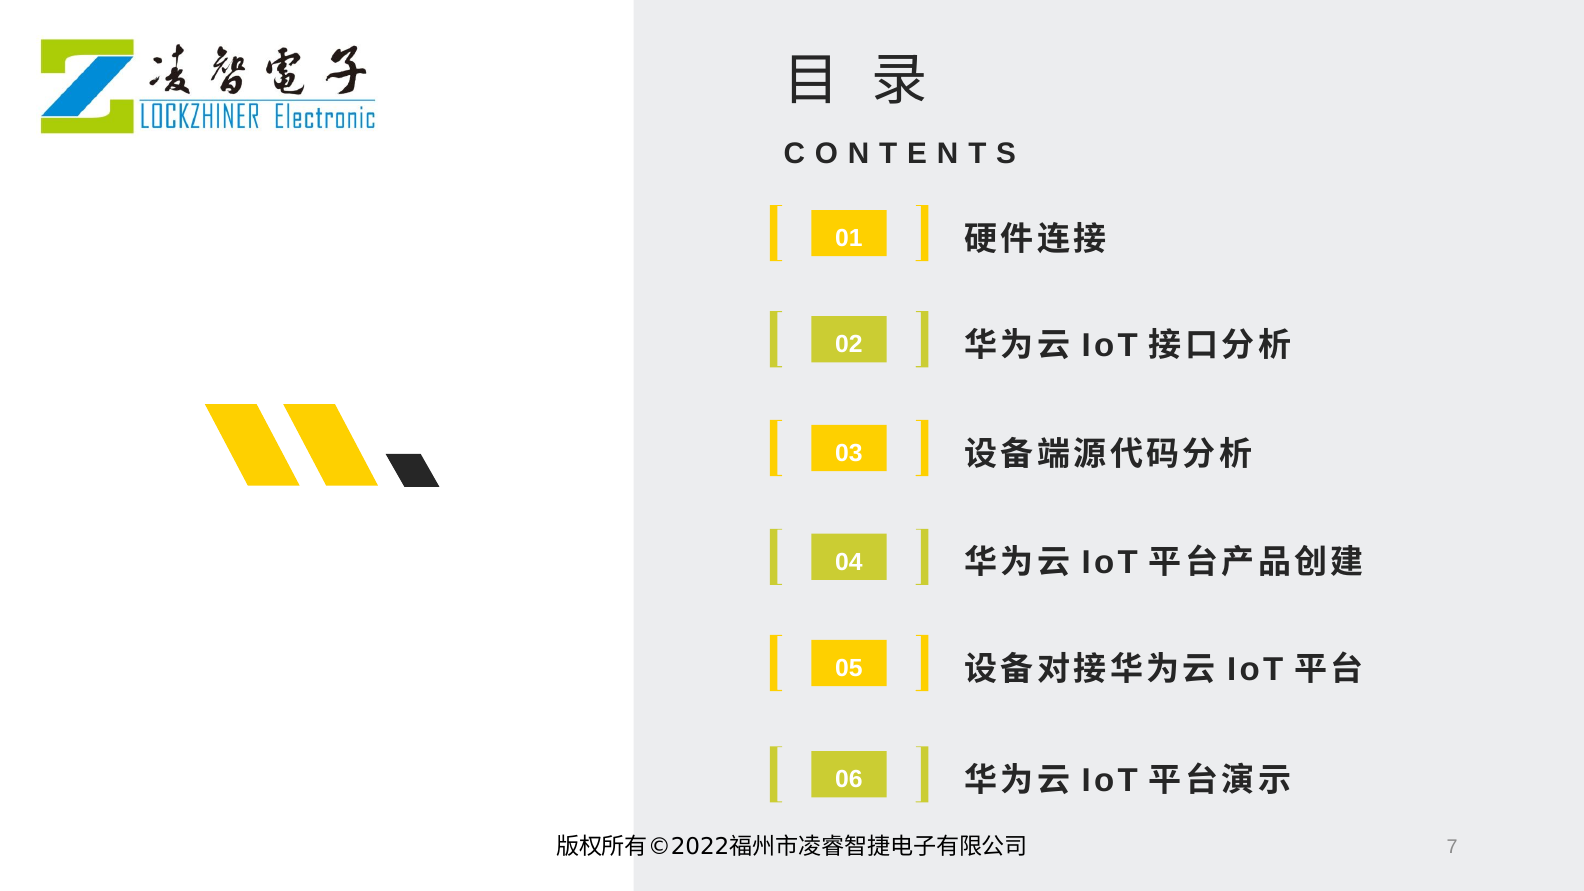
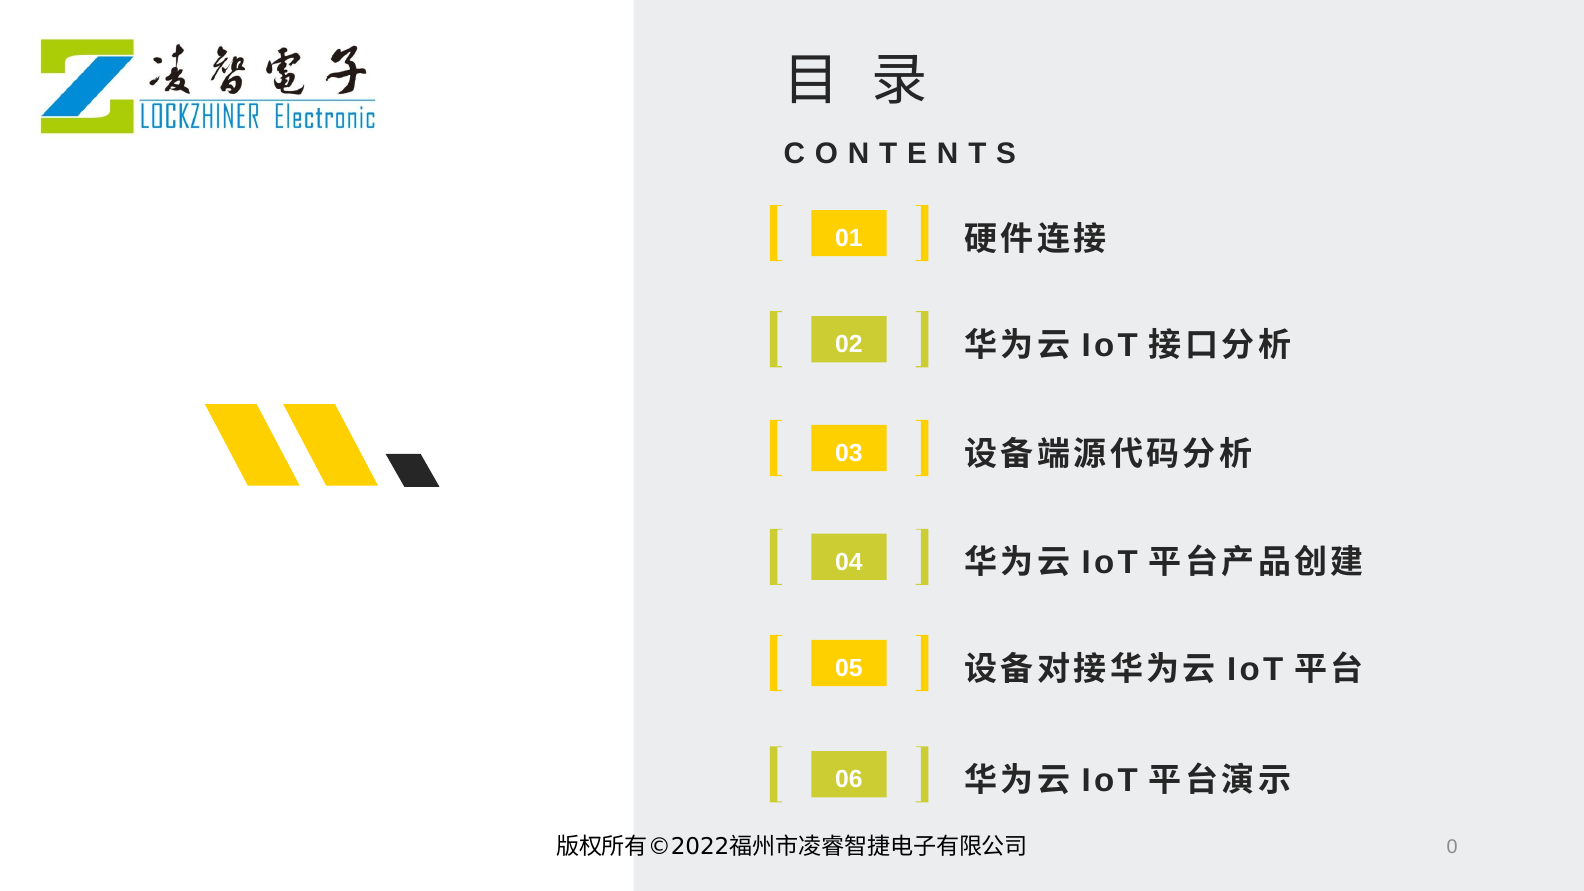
7: 7 -> 0 (1452, 847)
